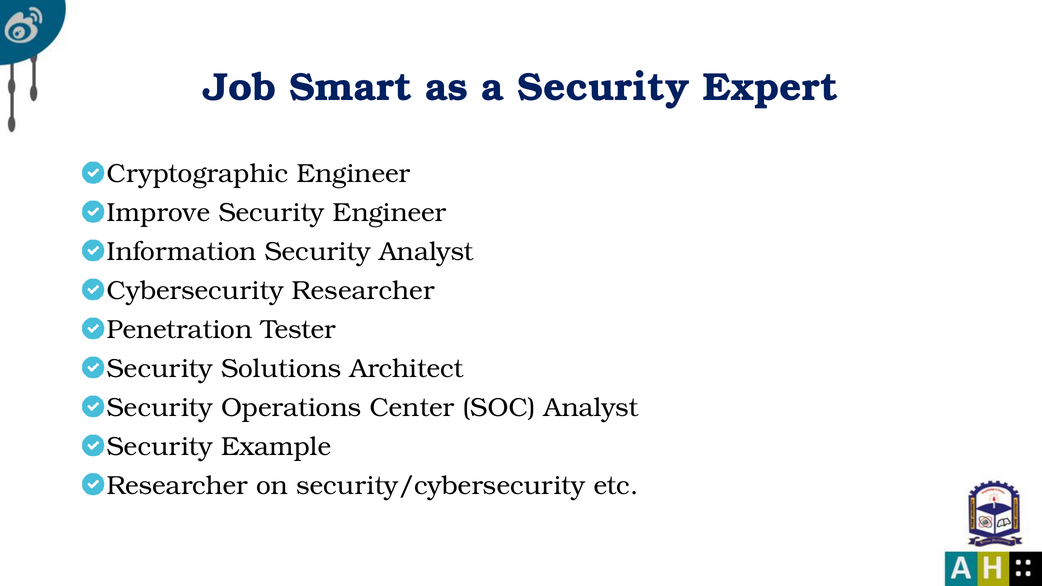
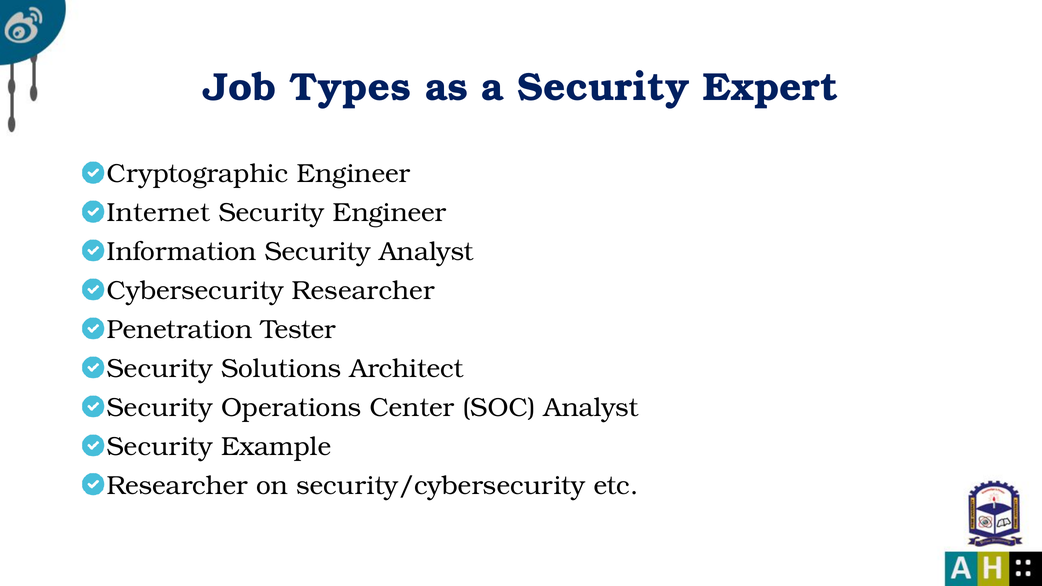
Smart: Smart -> Types (350, 88)
Improve: Improve -> Internet (158, 213)
